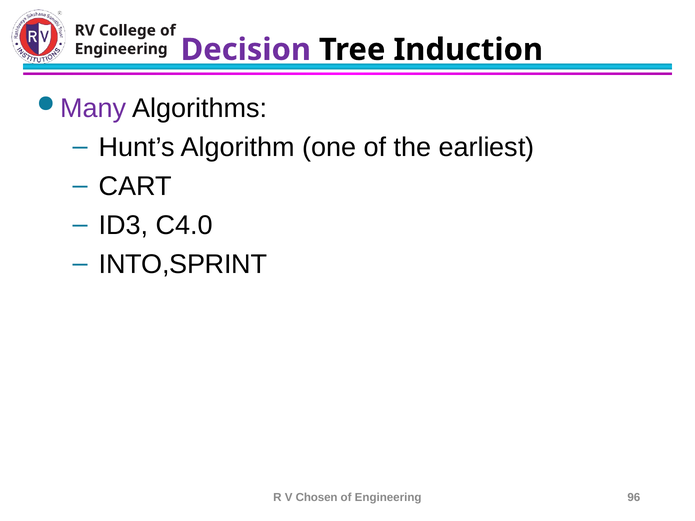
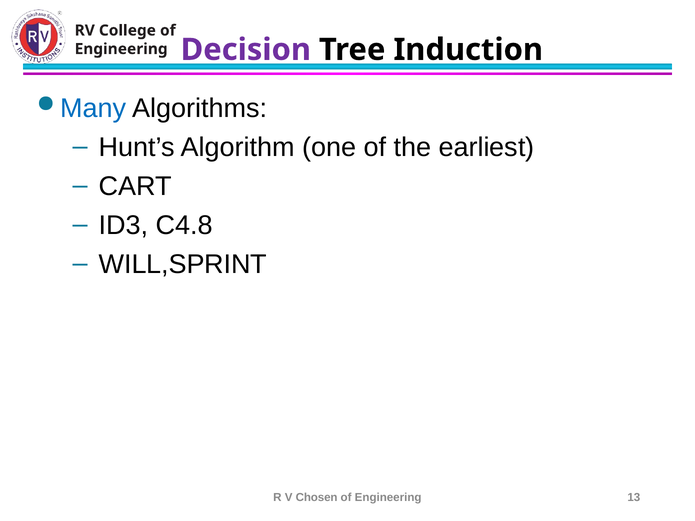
Many colour: purple -> blue (93, 108)
C4.0: C4.0 -> C4.8 (184, 225)
INTO,SPRINT: INTO,SPRINT -> WILL,SPRINT (183, 264)
96: 96 -> 13 (634, 498)
